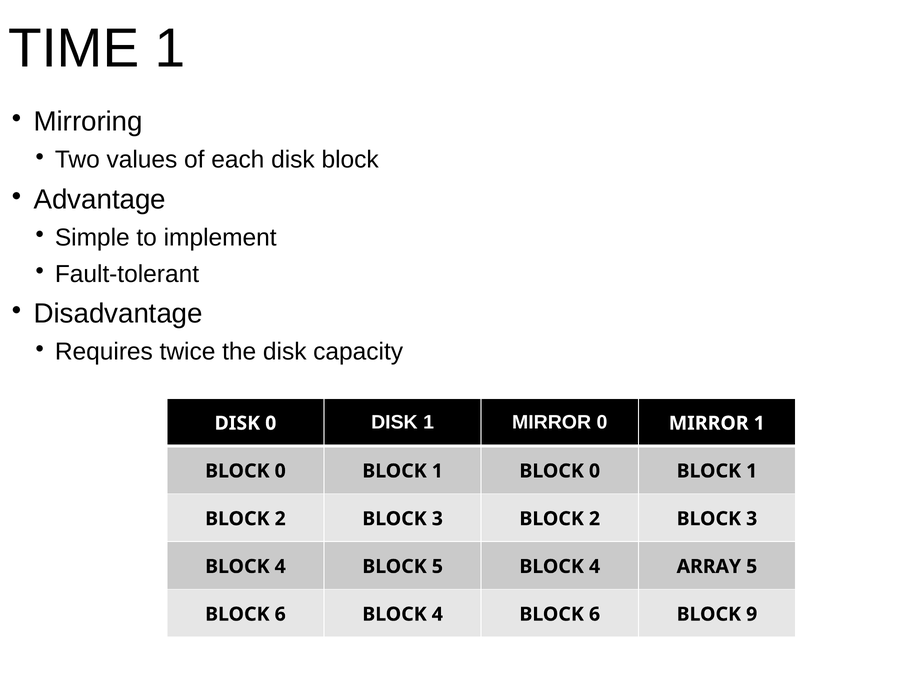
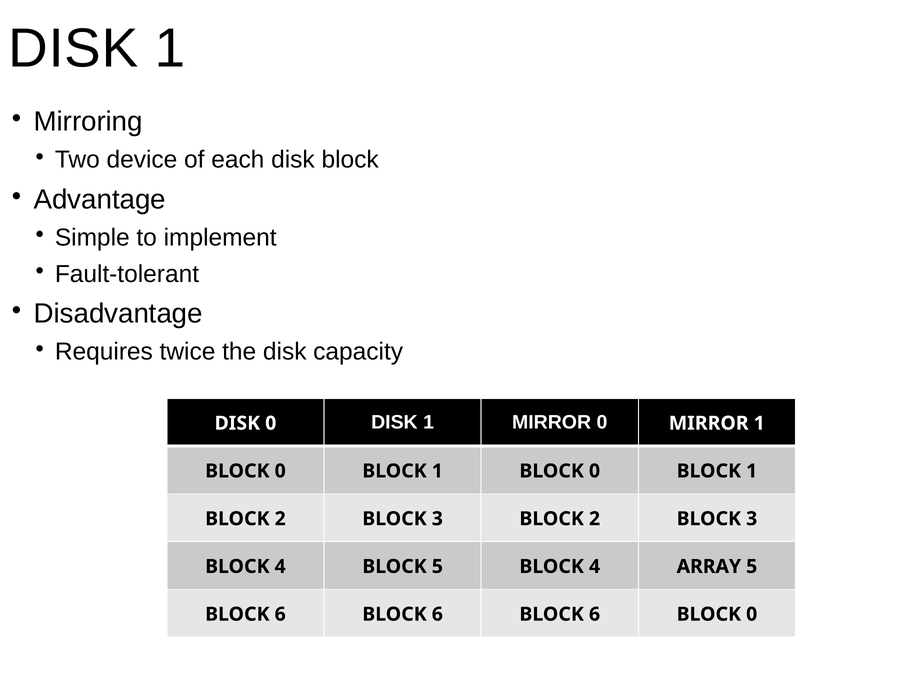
TIME: TIME -> DISK (73, 49)
values: values -> device (142, 160)
4: 4 -> 6 (437, 614)
6 BLOCK 9: 9 -> 0 (752, 614)
